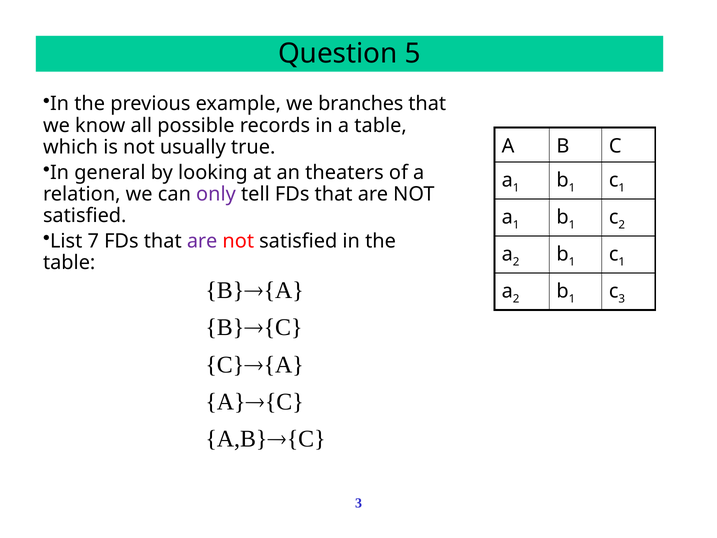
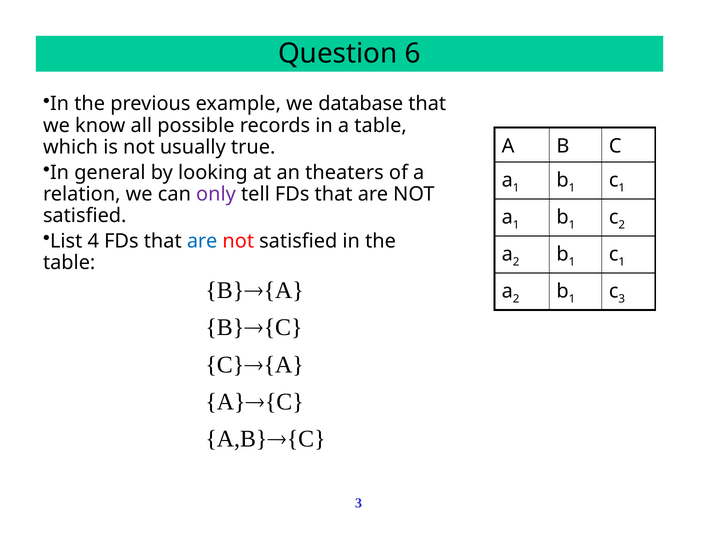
5: 5 -> 6 (413, 53)
branches: branches -> database (361, 104)
7: 7 -> 4 (93, 241)
are colour: purple -> blue (202, 241)
